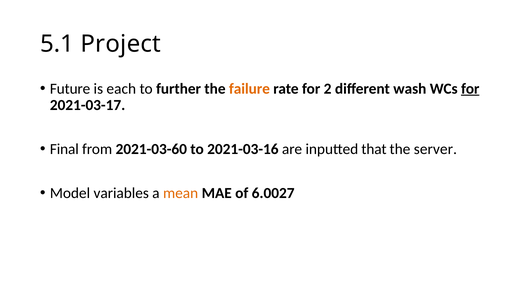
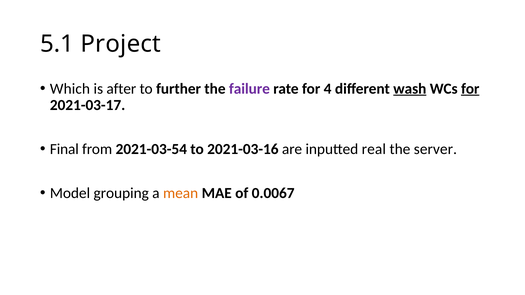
Future: Future -> Which (70, 89)
each: each -> after (121, 89)
failure colour: orange -> purple (249, 89)
2: 2 -> 4 (328, 89)
wash underline: none -> present (410, 89)
2021-03-60: 2021-03-60 -> 2021-03-54 (151, 149)
that: that -> real (374, 149)
variables: variables -> grouping (121, 193)
6.0027: 6.0027 -> 0.0067 (273, 193)
